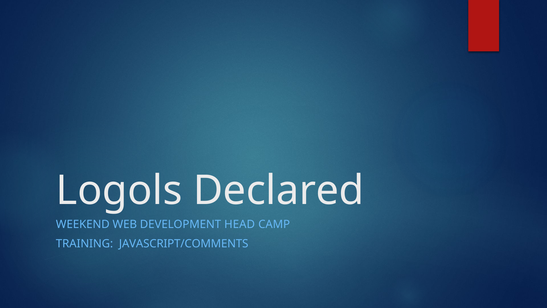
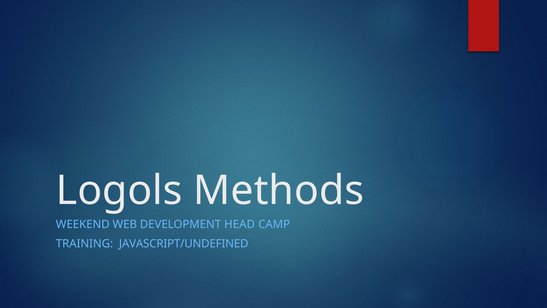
Declared: Declared -> Methods (279, 191)
JAVASCRIPT/COMMENTS: JAVASCRIPT/COMMENTS -> JAVASCRIPT/UNDEFINED (184, 243)
